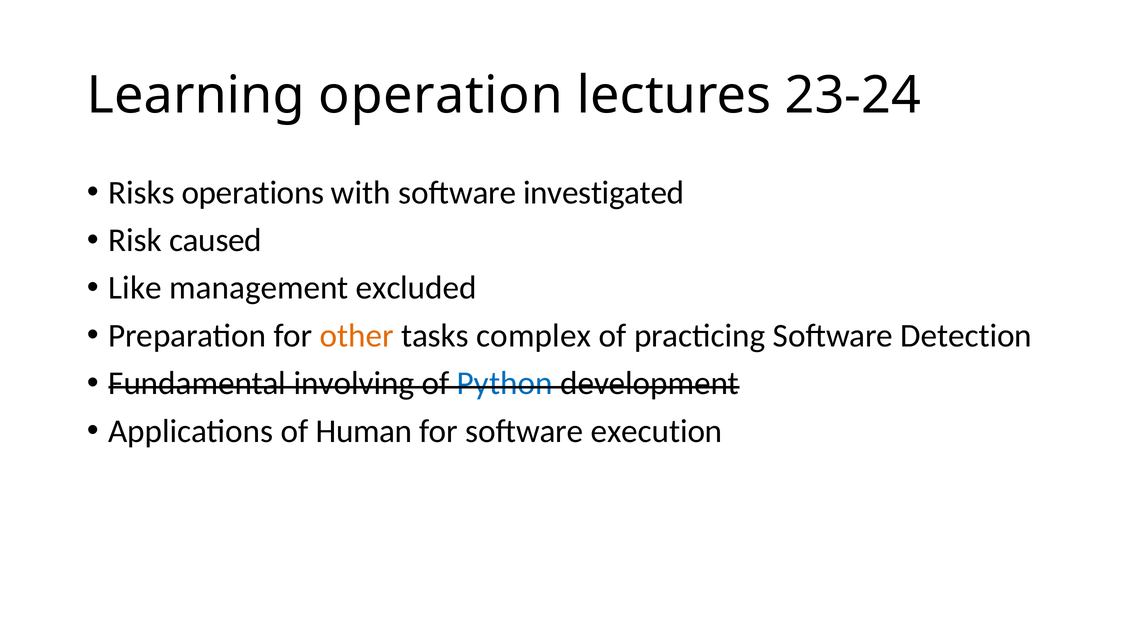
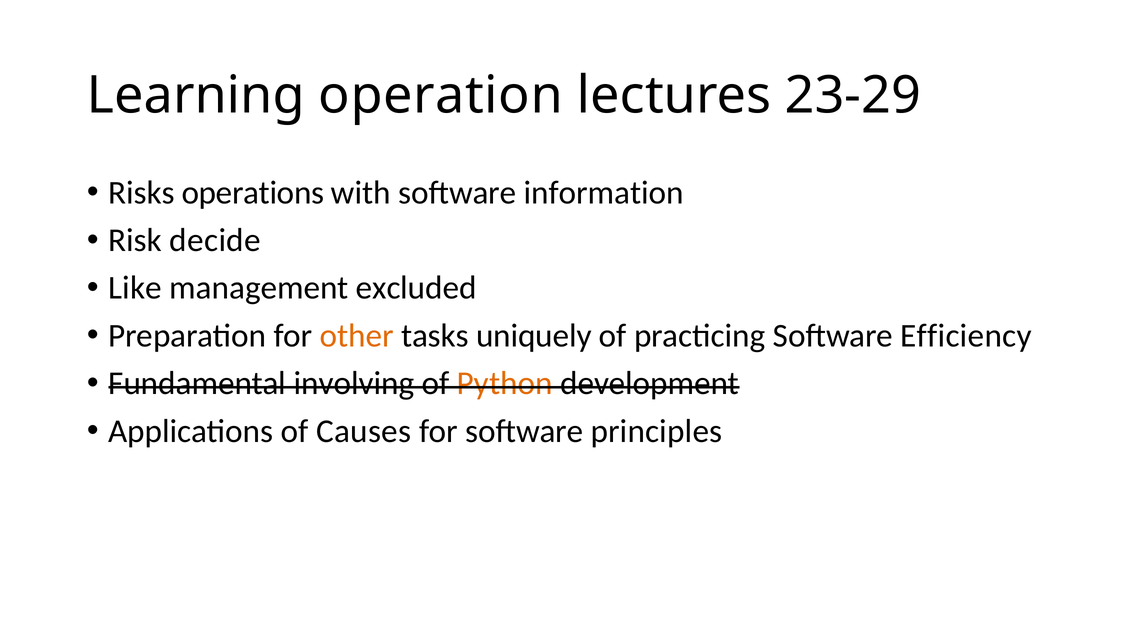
23-24: 23-24 -> 23-29 (853, 96)
investigated: investigated -> information (604, 193)
caused: caused -> decide (215, 240)
complex: complex -> uniquely (534, 336)
Detection: Detection -> Efficiency (966, 336)
Python colour: blue -> orange (505, 384)
Human: Human -> Causes (364, 431)
execution: execution -> principles (656, 431)
